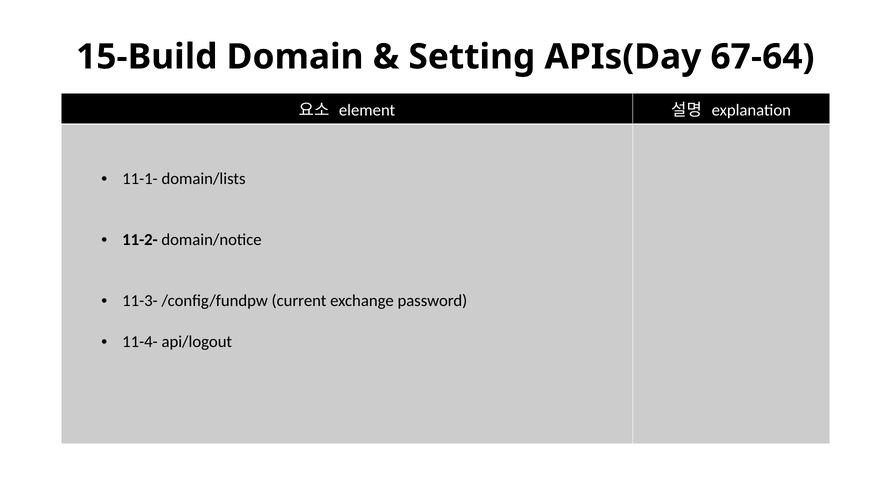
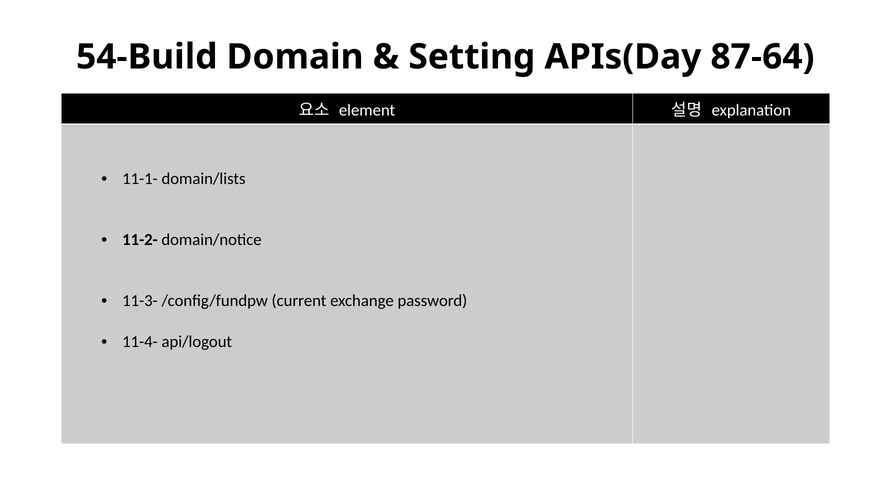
15-Build: 15-Build -> 54-Build (147, 57)
67-64: 67-64 -> 87-64 (762, 57)
